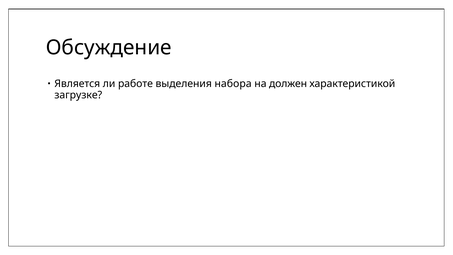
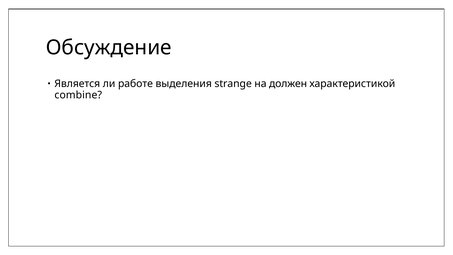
набора: набора -> strange (233, 84)
загрузке: загрузке -> combine (78, 95)
